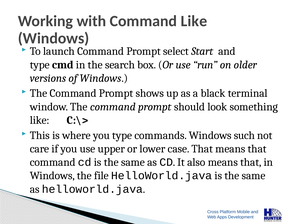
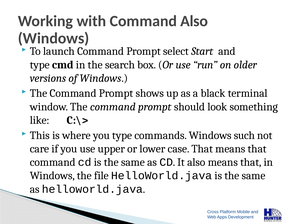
Command Like: Like -> Also (194, 21)
